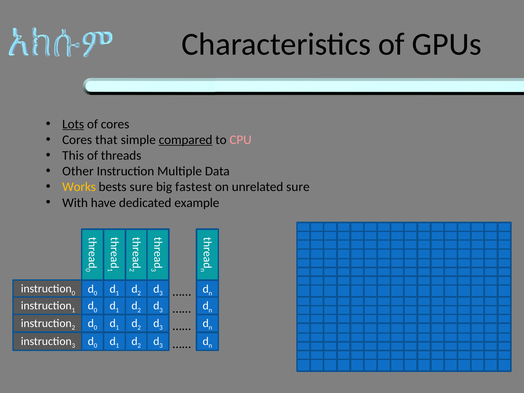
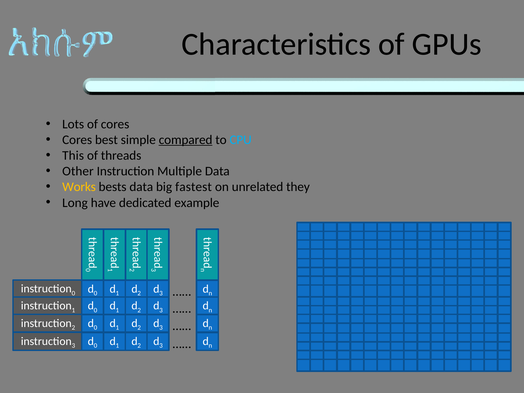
Lots underline: present -> none (73, 124)
that: that -> best (106, 140)
CPU colour: pink -> light blue (241, 140)
bests sure: sure -> data (141, 187)
unrelated sure: sure -> they (298, 187)
With: With -> Long (75, 203)
